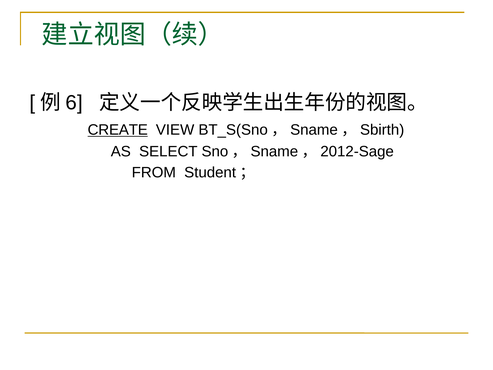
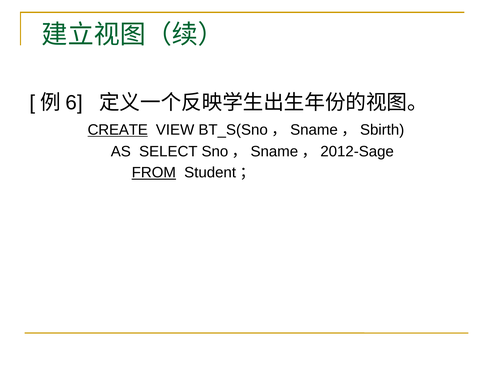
FROM underline: none -> present (154, 172)
